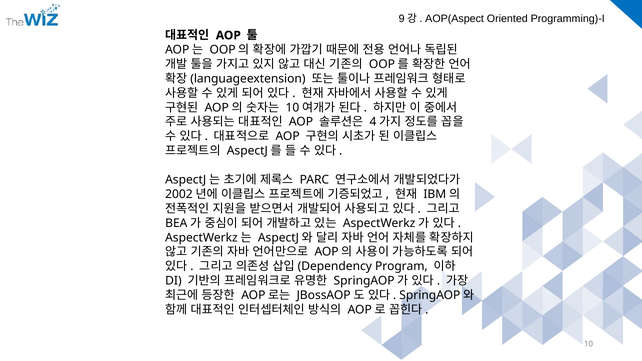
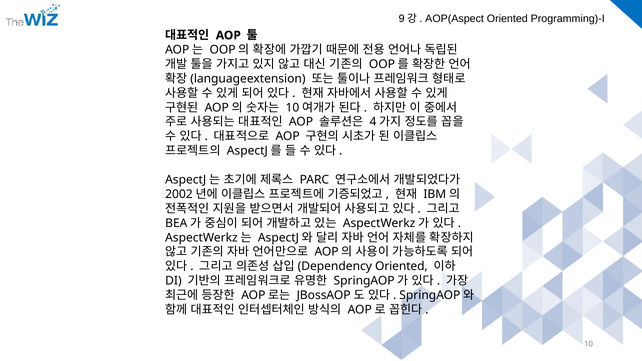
Program: Program -> Oriented (401, 267)
